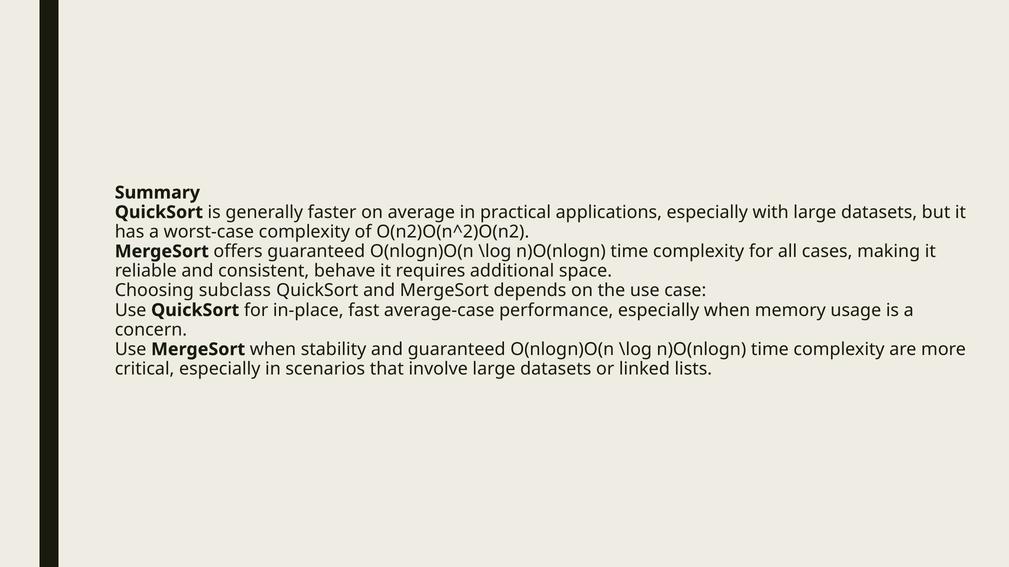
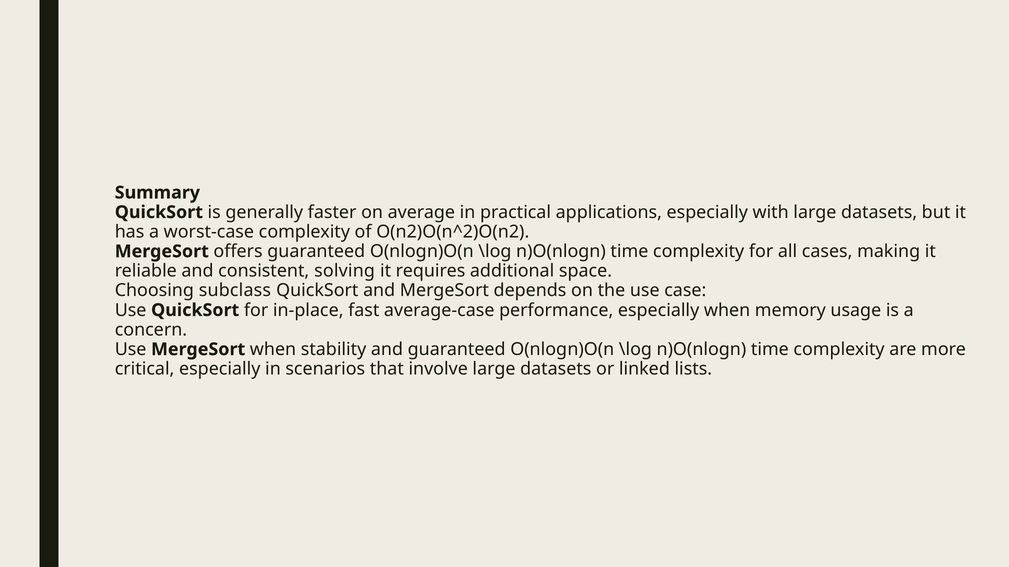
behave: behave -> solving (345, 271)
